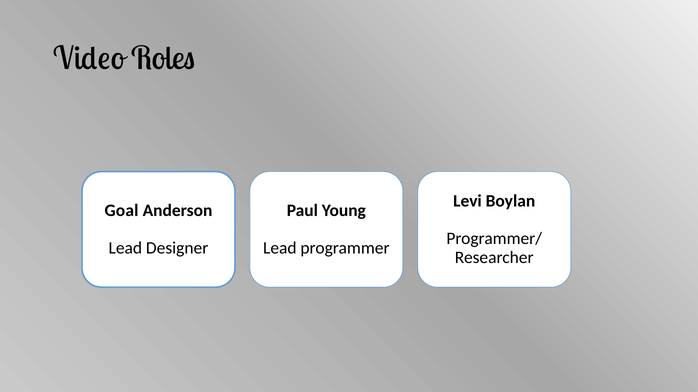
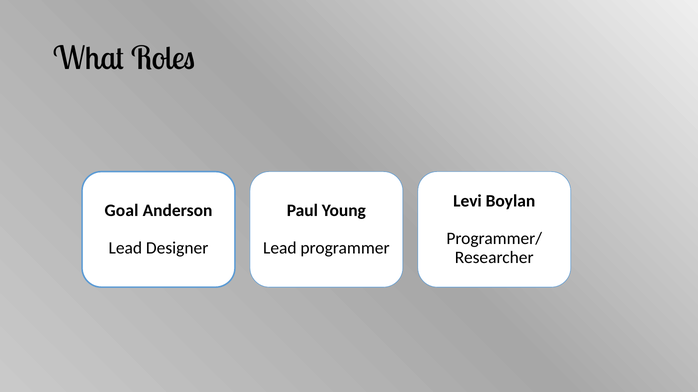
Video: Video -> What (89, 59)
